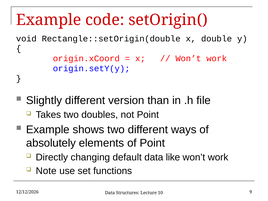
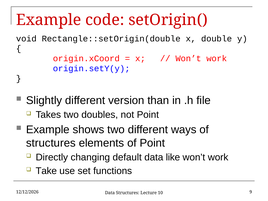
absolutely: absolutely -> structures (51, 143)
Note: Note -> Take (46, 171)
